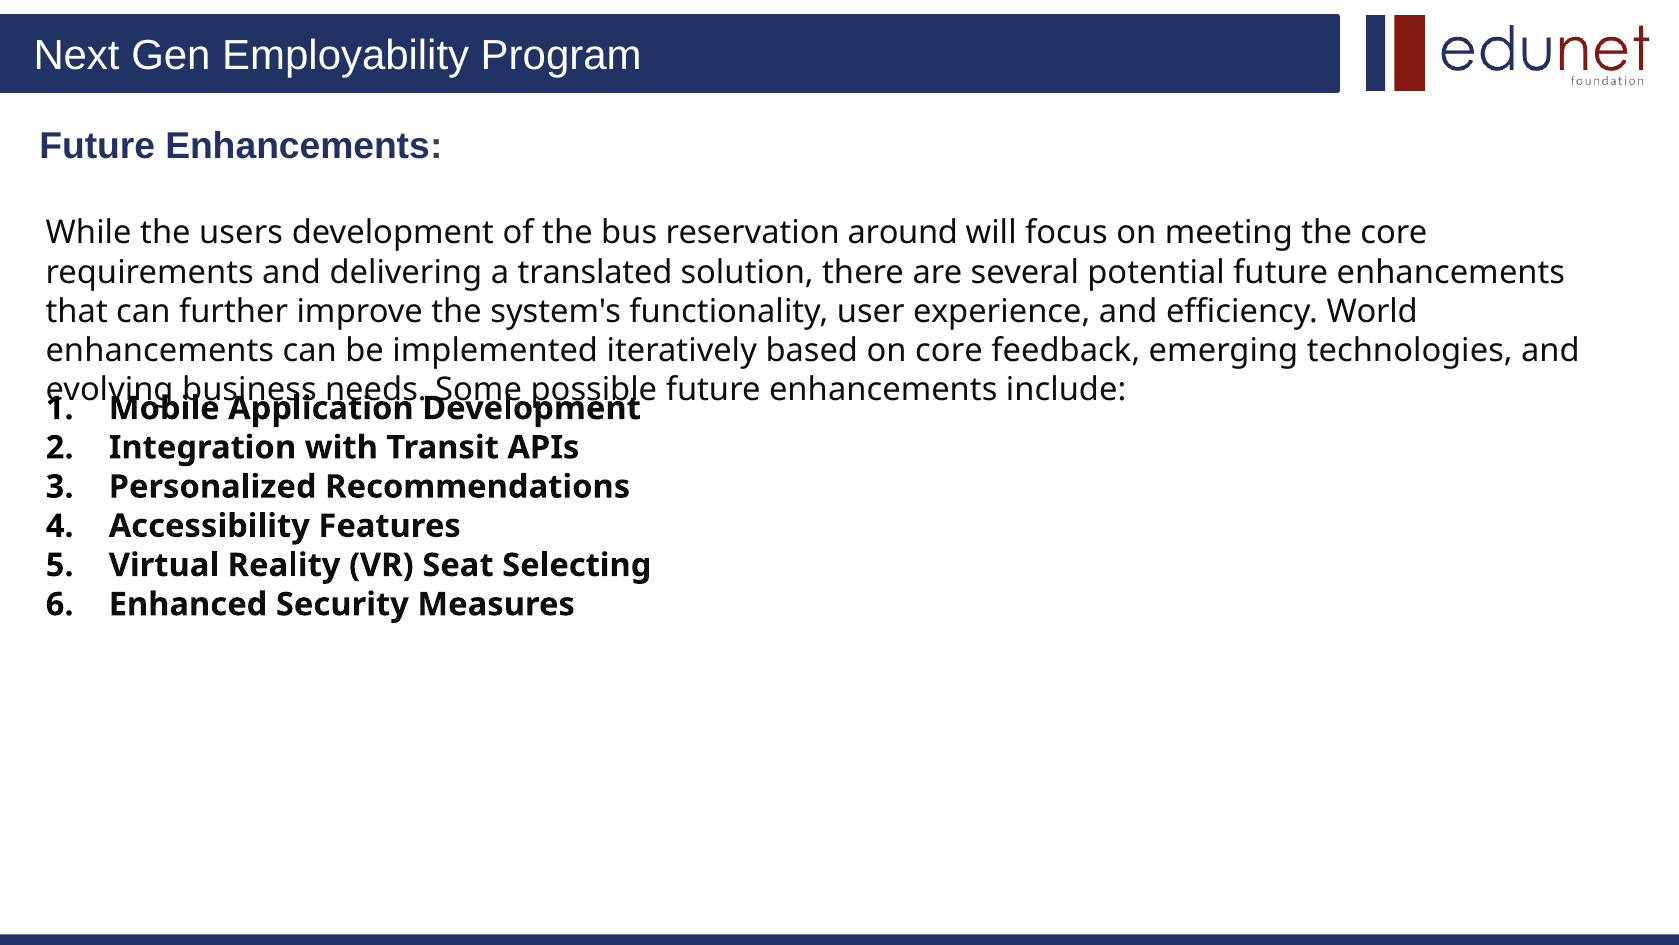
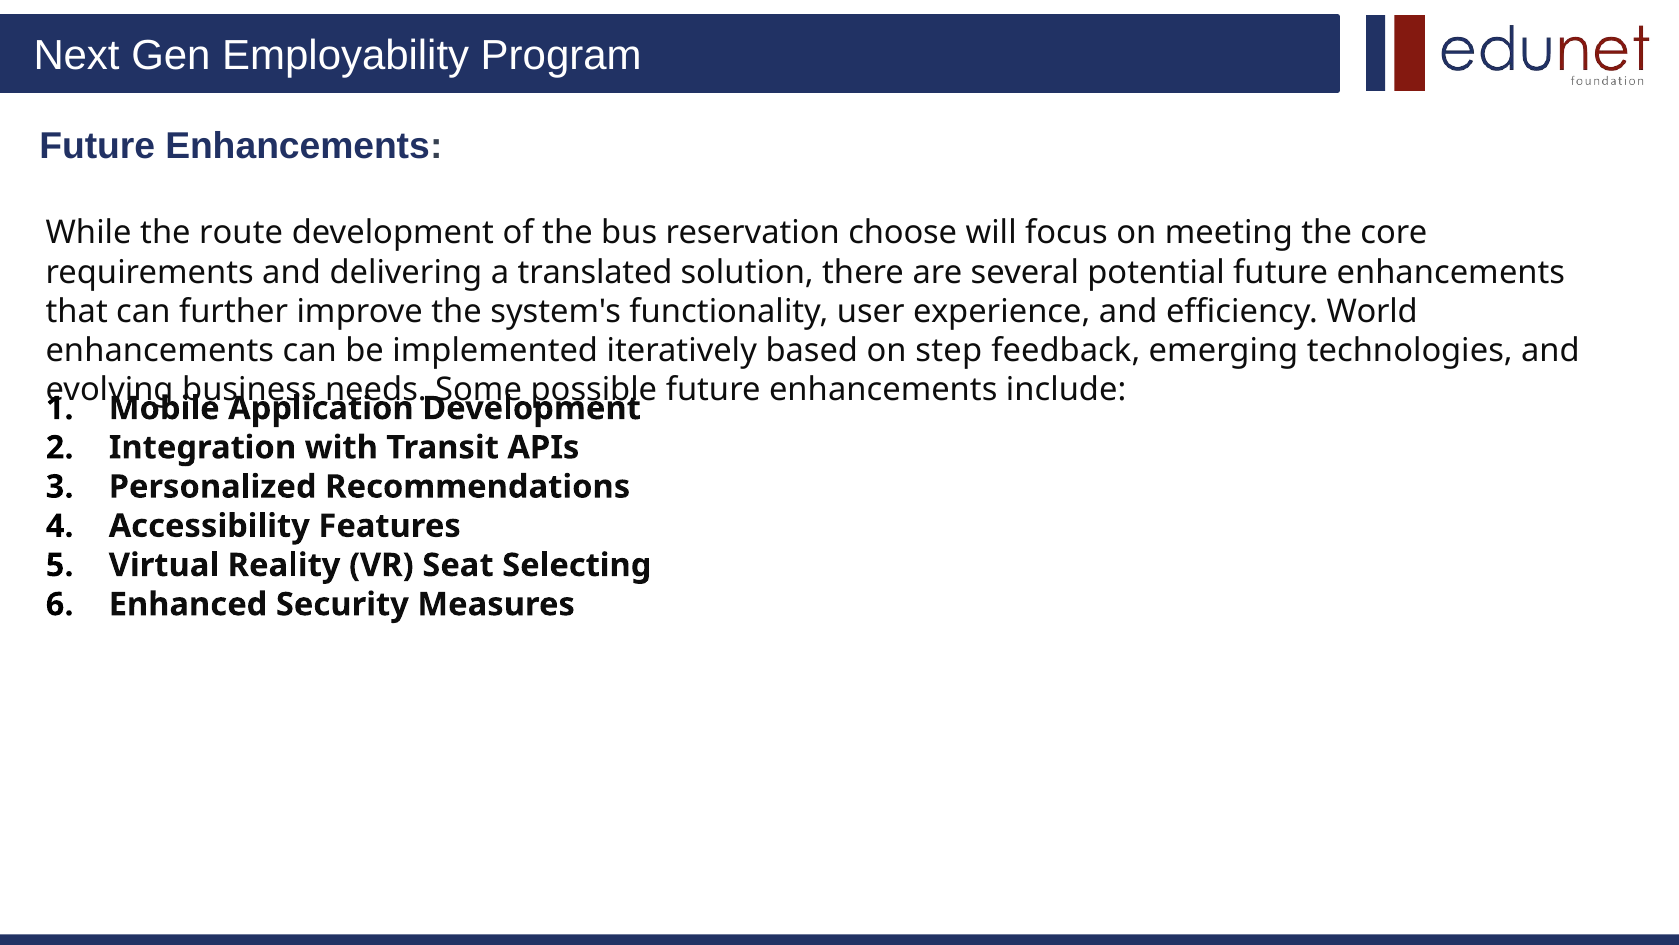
users: users -> route (241, 233)
around: around -> choose (903, 233)
on core: core -> step (949, 351)
